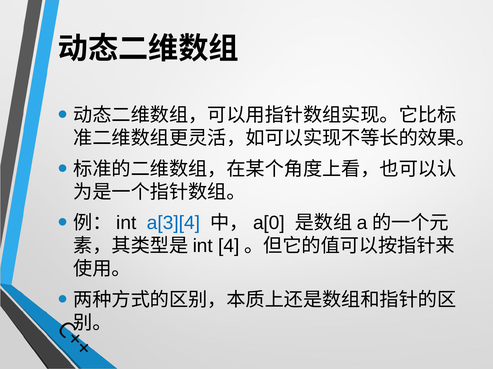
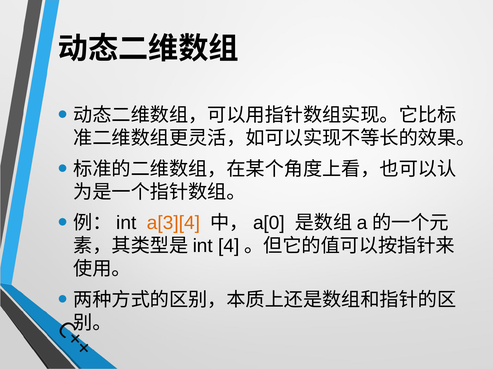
a[3][4 colour: blue -> orange (174, 223)
